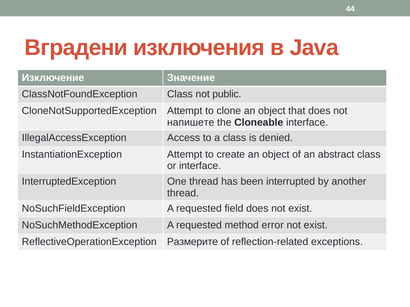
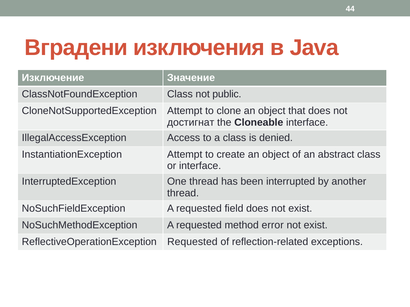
напишете: напишете -> достигнат (191, 123)
ReflectiveOperationException Размерите: Размерите -> Requested (192, 242)
